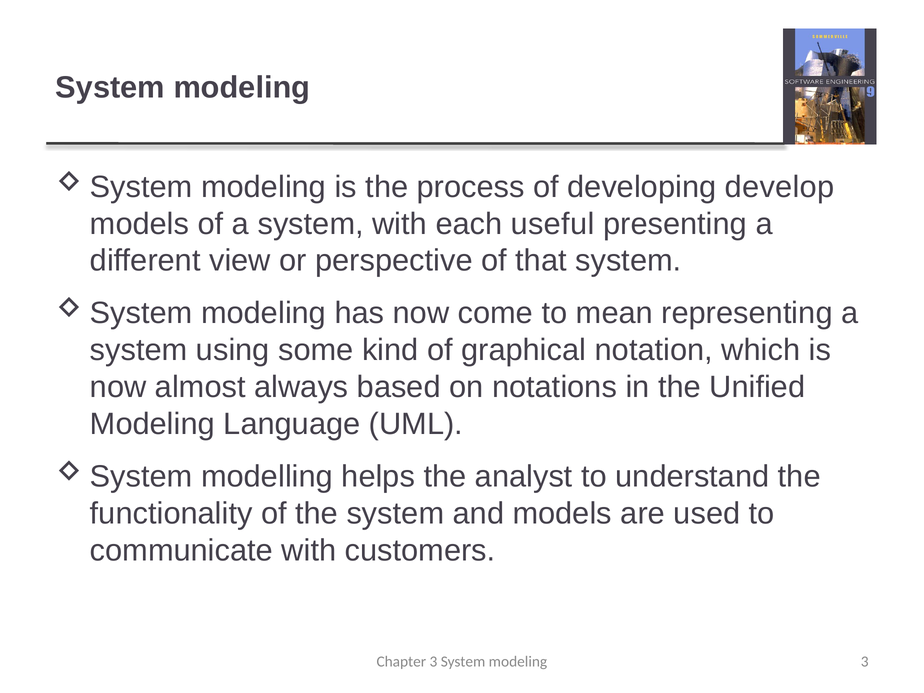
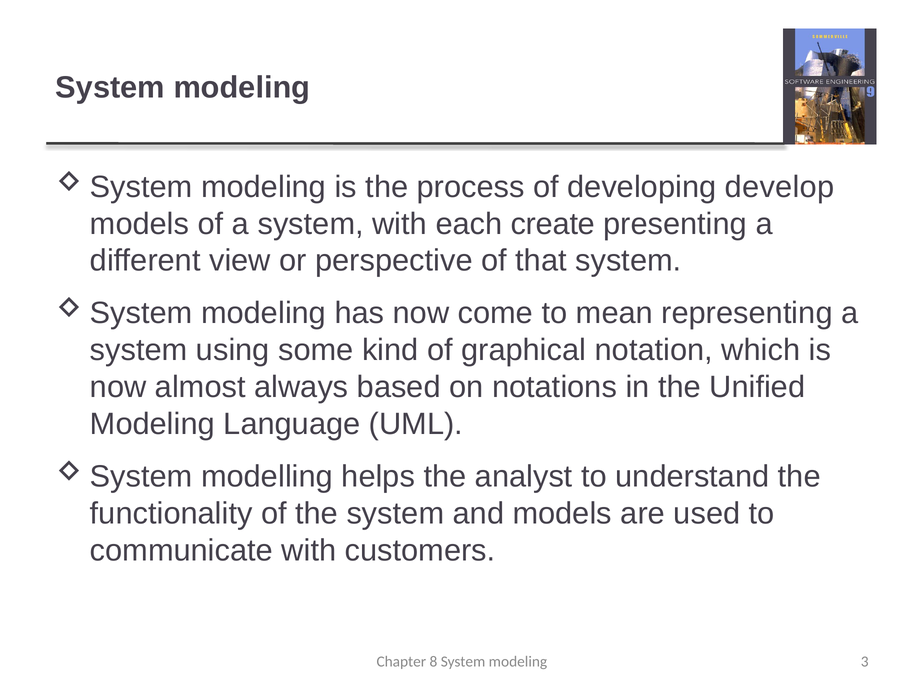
useful: useful -> create (553, 224)
Chapter 3: 3 -> 8 (433, 662)
